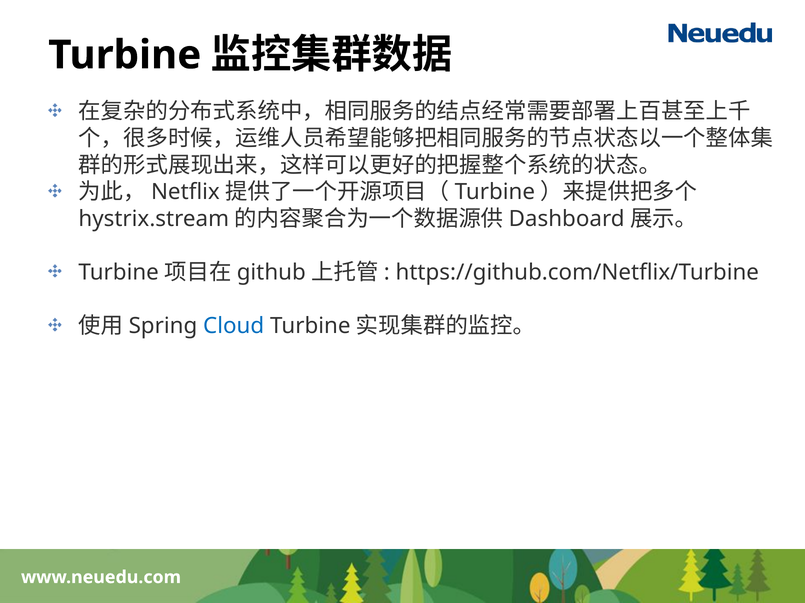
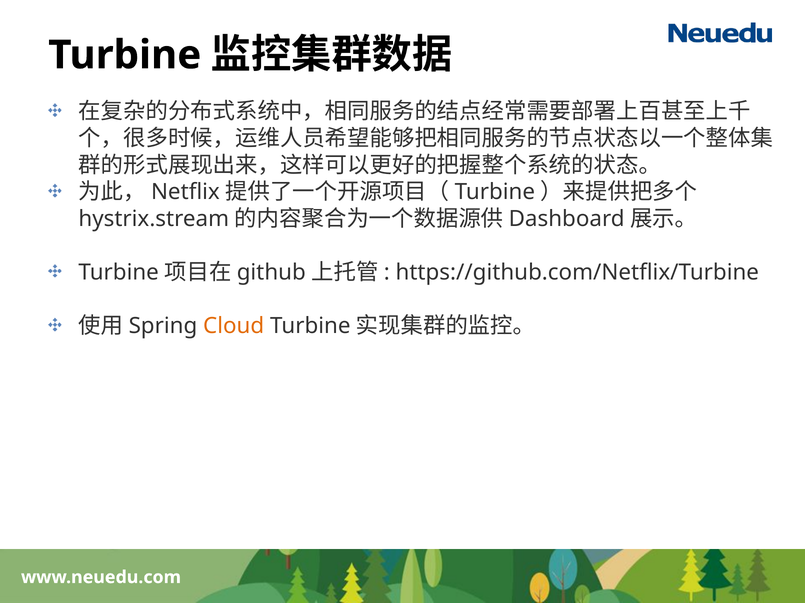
Cloud colour: blue -> orange (234, 326)
